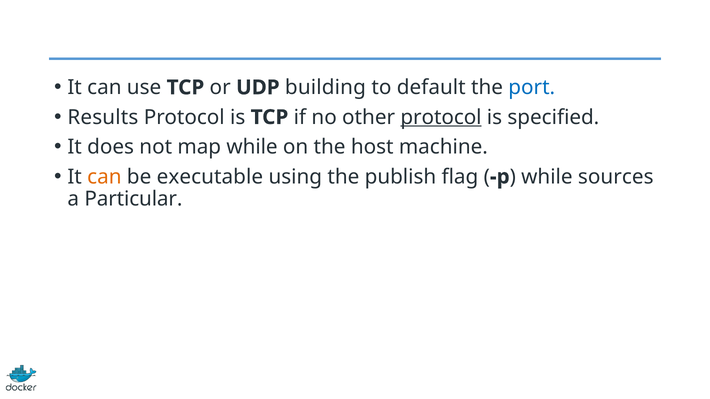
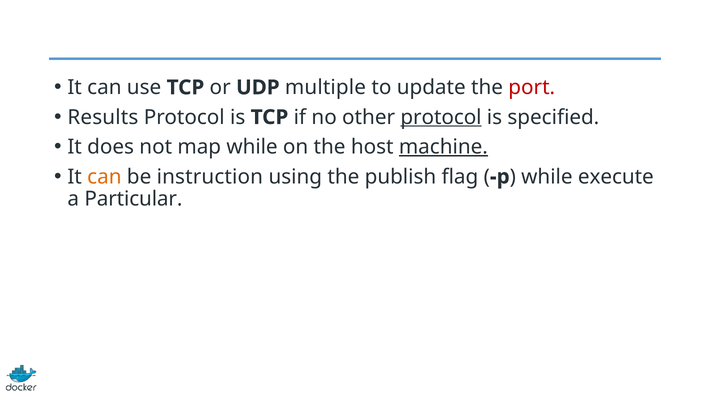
building: building -> multiple (325, 88)
default: default -> update (431, 88)
port colour: blue -> red (532, 88)
machine underline: none -> present (443, 147)
executable: executable -> instruction (210, 177)
sources: sources -> execute (616, 177)
